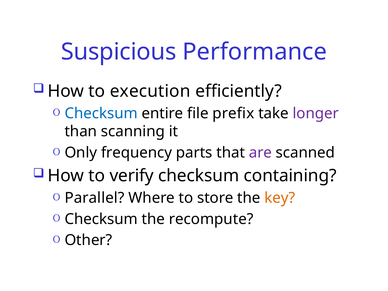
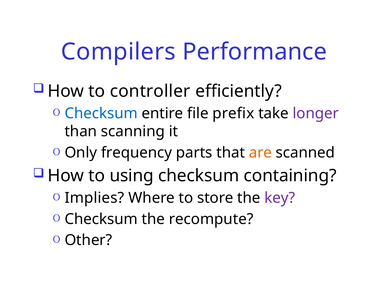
Suspicious: Suspicious -> Compilers (118, 52)
execution: execution -> controller (150, 91)
are colour: purple -> orange (260, 153)
verify: verify -> using (132, 176)
Parallel: Parallel -> Implies (94, 198)
key colour: orange -> purple (280, 198)
